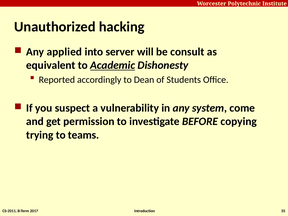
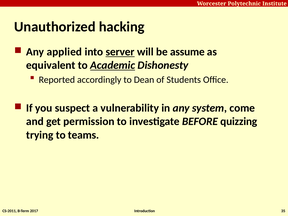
server underline: none -> present (120, 52)
consult: consult -> assume (187, 52)
copying: copying -> quizzing (239, 121)
